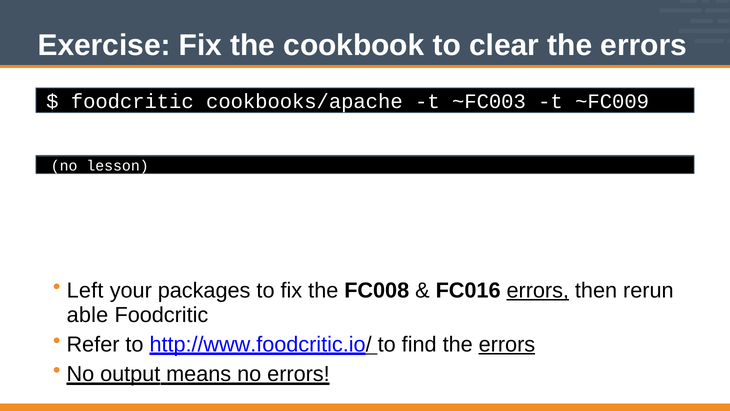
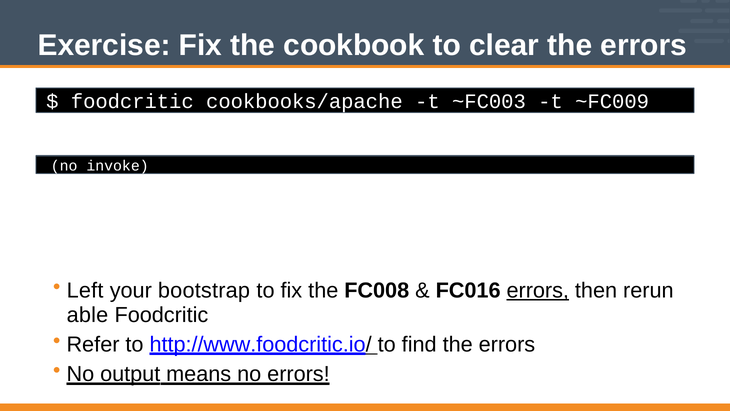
lesson: lesson -> invoke (118, 166)
packages: packages -> bootstrap (204, 290)
errors underline: present -> none (507, 344)
